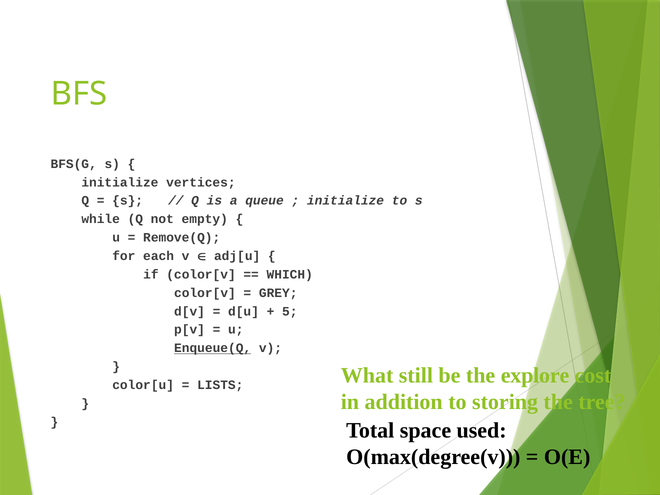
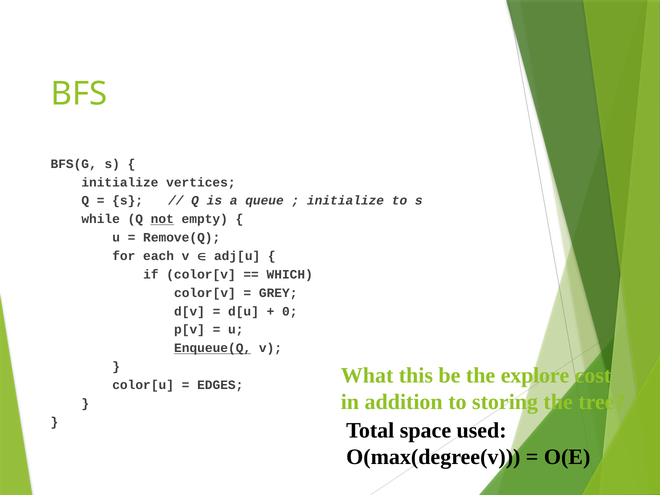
not underline: none -> present (162, 219)
5: 5 -> 0 (290, 311)
still: still -> this (416, 375)
LISTS: LISTS -> EDGES (220, 385)
